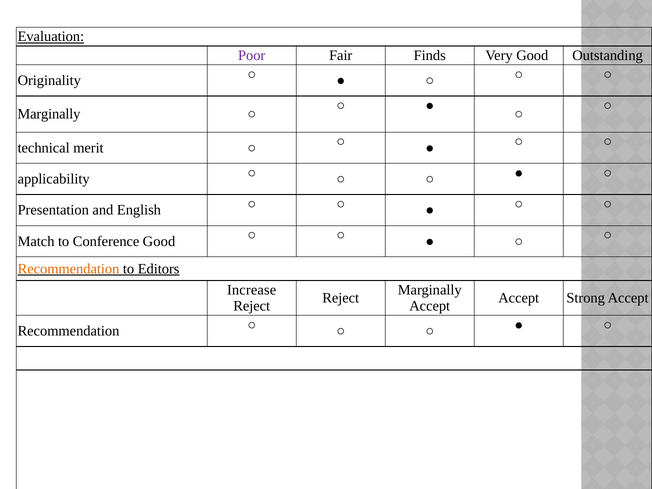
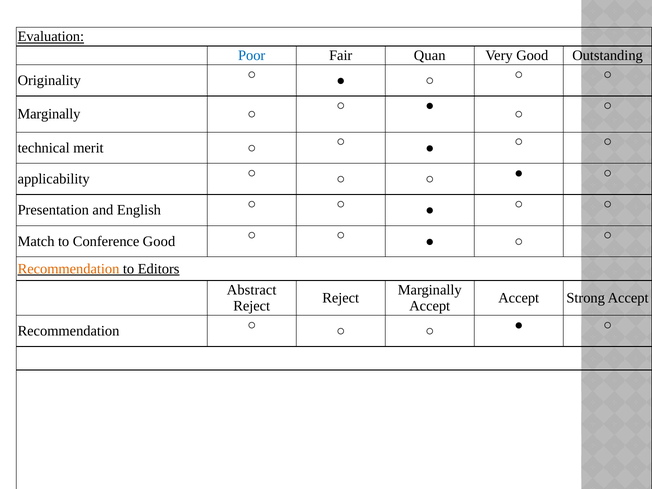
Poor colour: purple -> blue (252, 55)
Finds: Finds -> Quan (430, 55)
Increase: Increase -> Abstract (252, 290)
